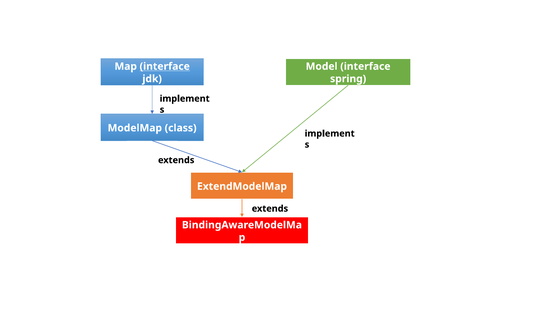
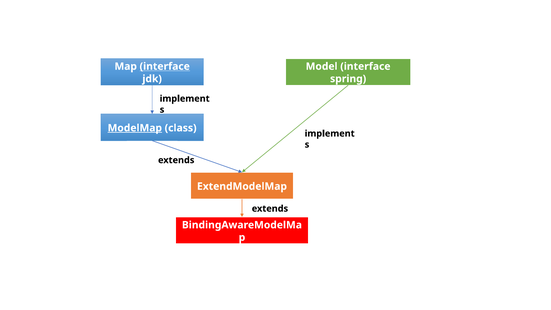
ModelMap underline: none -> present (135, 128)
